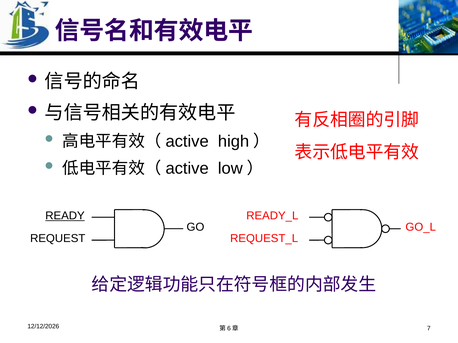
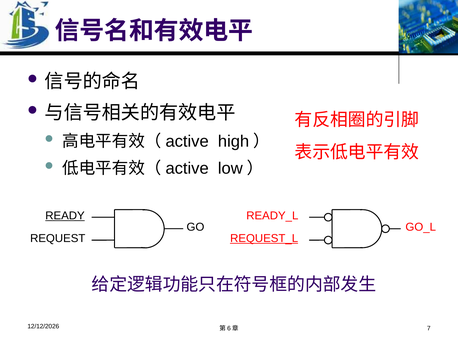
REQUEST_L underline: none -> present (264, 239)
